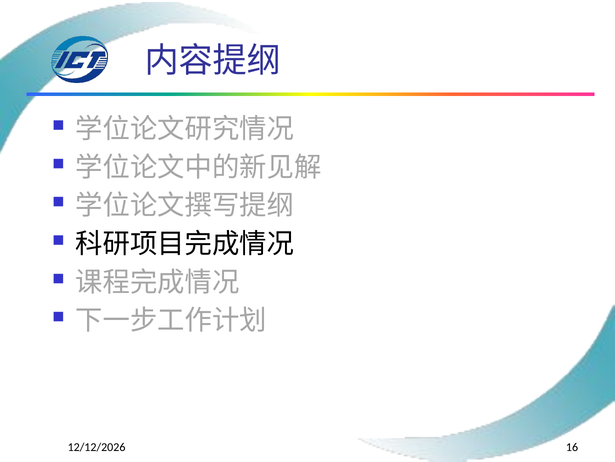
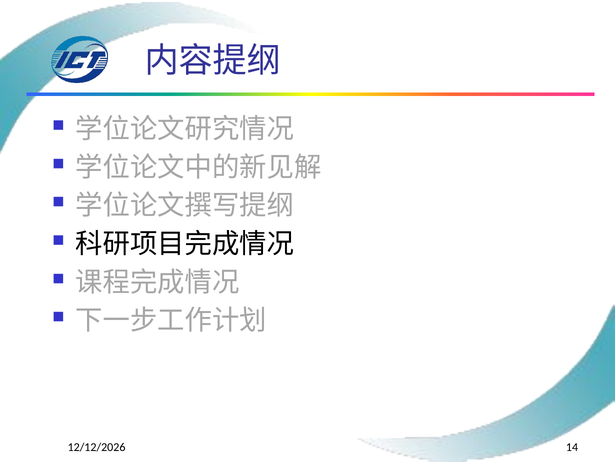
16: 16 -> 14 (572, 446)
